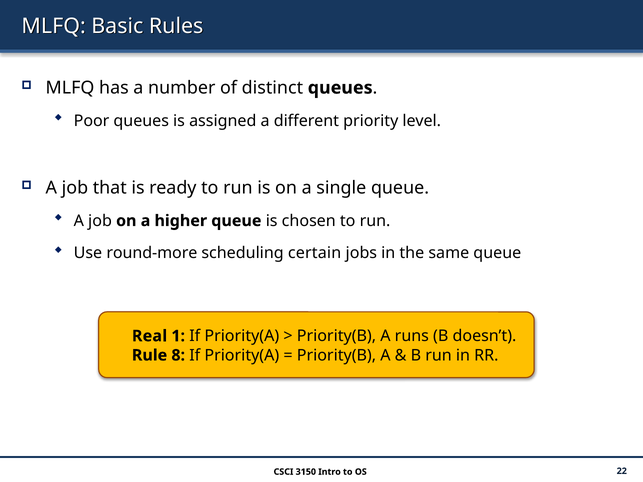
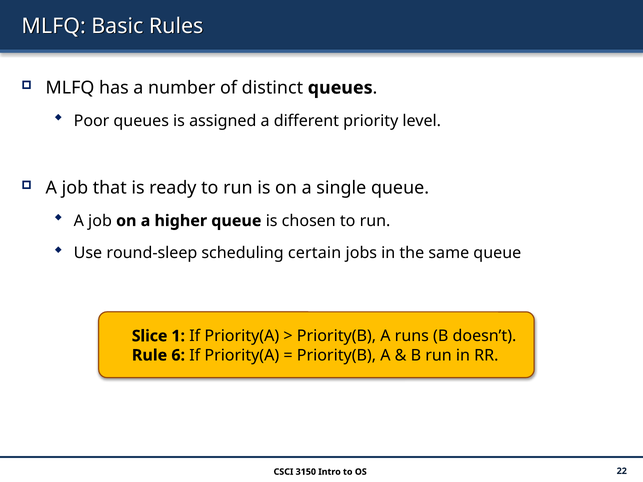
round-more: round-more -> round-sleep (152, 253)
Real: Real -> Slice (150, 336)
8: 8 -> 6 (178, 355)
